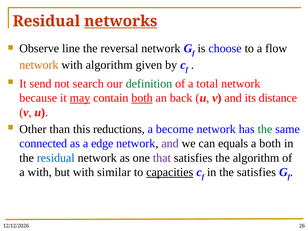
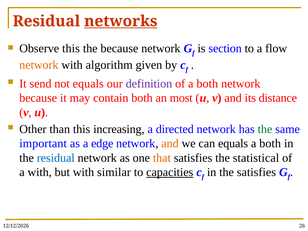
Observe line: line -> this (71, 48)
the reversal: reversal -> because (119, 48)
choose: choose -> section (225, 48)
not search: search -> equals (88, 84)
definition colour: green -> purple (149, 84)
of a total: total -> both (207, 84)
may underline: present -> none (80, 98)
both underline: present -> none (142, 98)
back: back -> most (181, 98)
reductions: reductions -> increasing (119, 129)
become: become -> directed (175, 129)
connected: connected -> important (43, 143)
and colour: purple -> orange (170, 143)
that colour: purple -> orange (162, 158)
the algorithm: algorithm -> statistical (256, 158)
